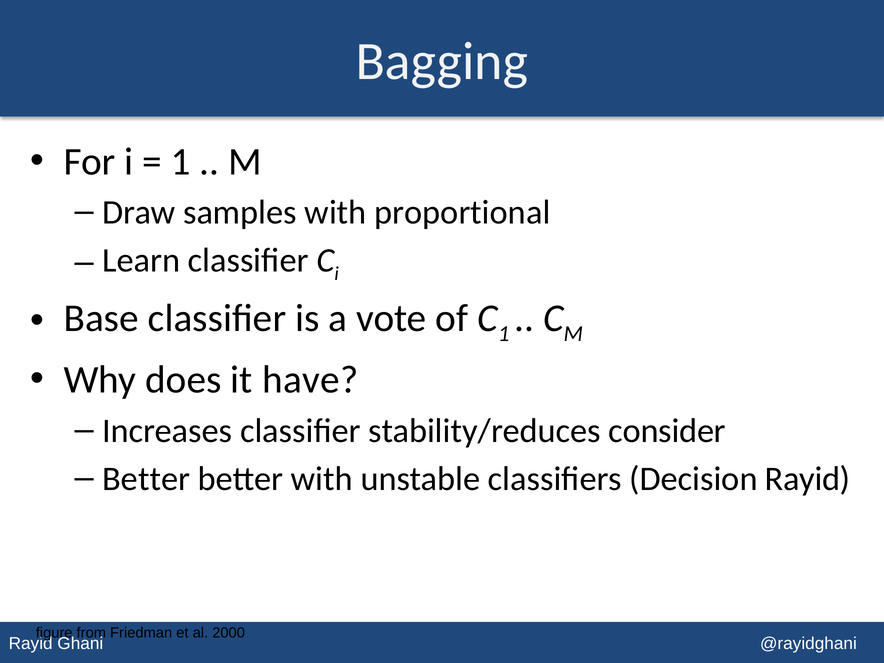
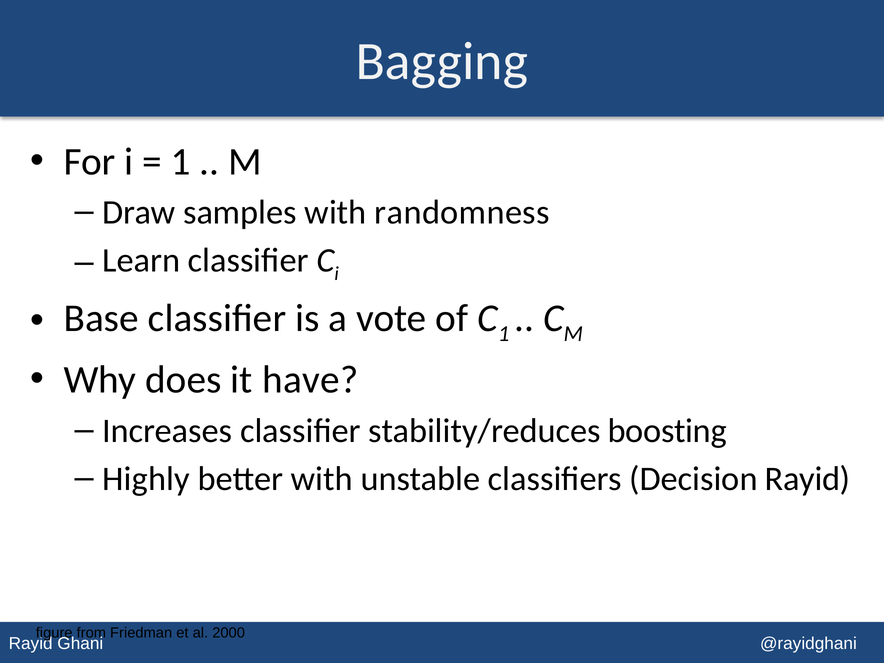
proportional: proportional -> randomness (462, 212)
consider: consider -> boosting (667, 431)
Better: Better -> Highly (146, 479)
